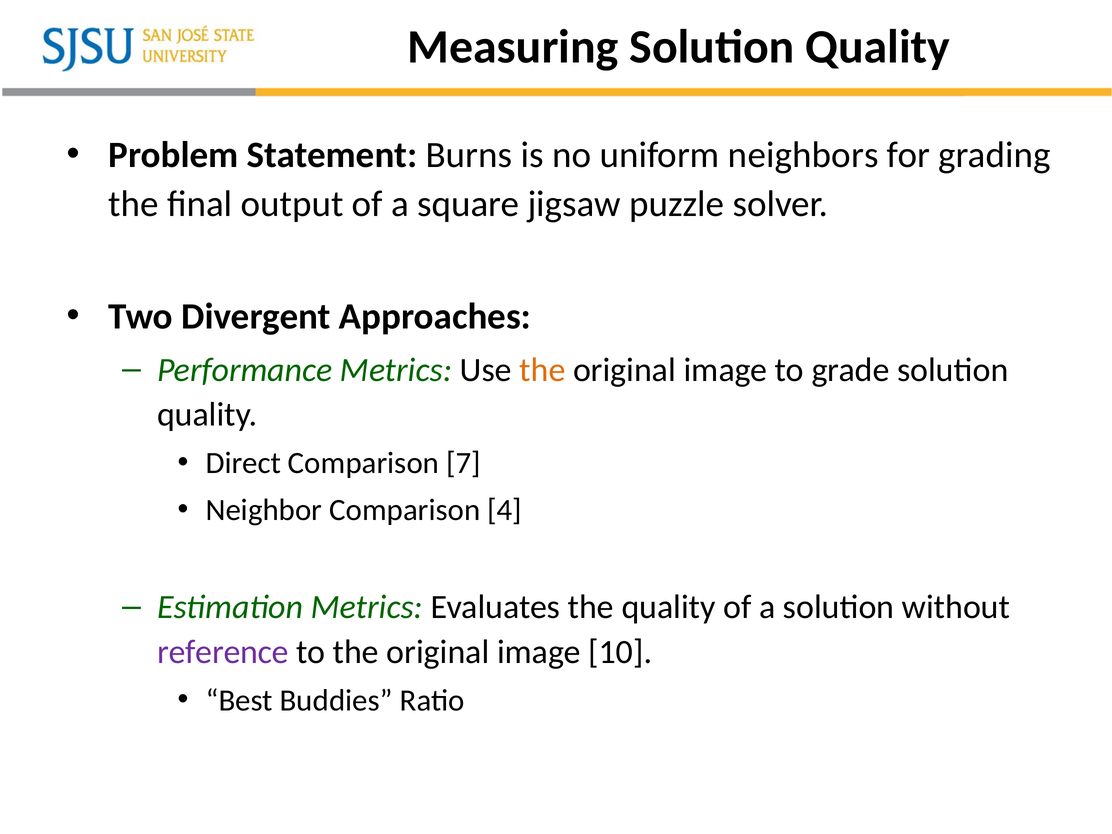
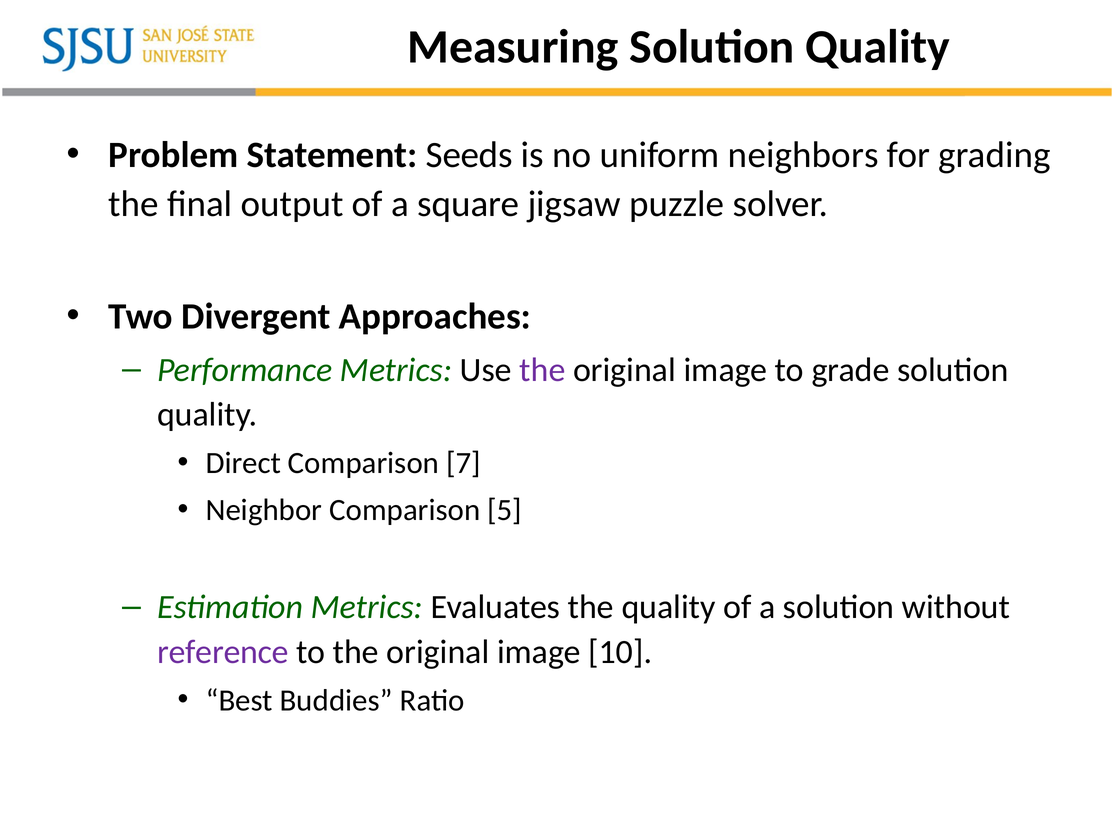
Burns: Burns -> Seeds (469, 155)
the colour: orange -> purple (542, 370)
4: 4 -> 5 (505, 510)
